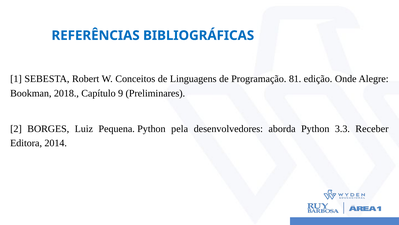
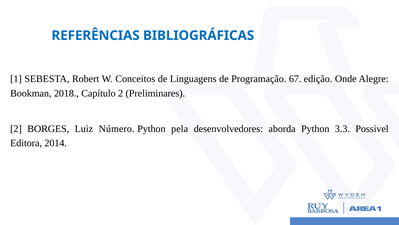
81: 81 -> 67 (295, 79)
Capítulo 9: 9 -> 2 (121, 93)
Pequena: Pequena -> Número (117, 128)
Receber: Receber -> Possivel (372, 128)
